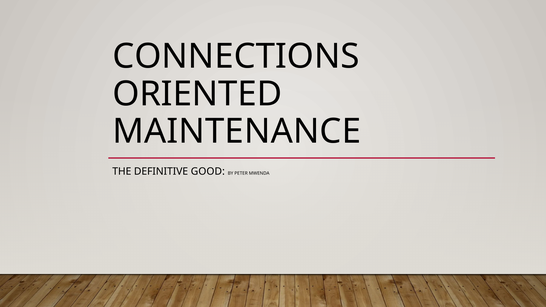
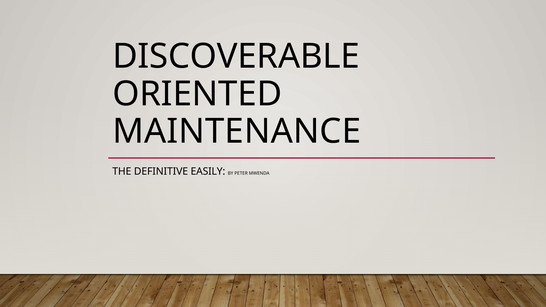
CONNECTIONS: CONNECTIONS -> DISCOVERABLE (236, 56)
GOOD: GOOD -> EASILY (208, 172)
